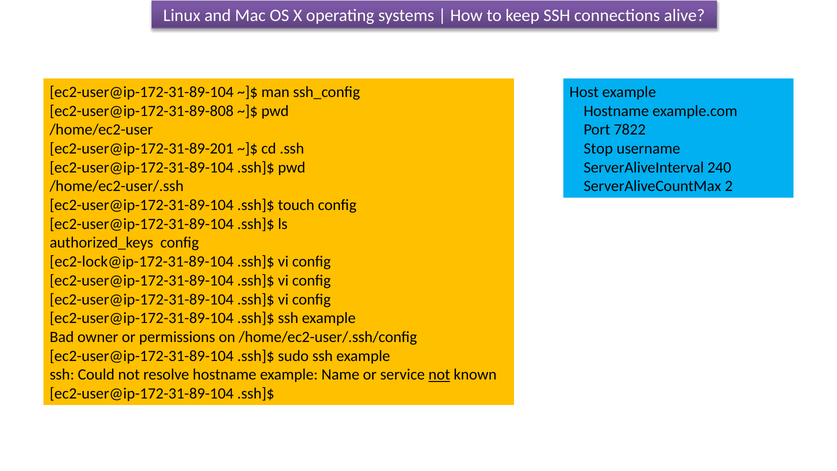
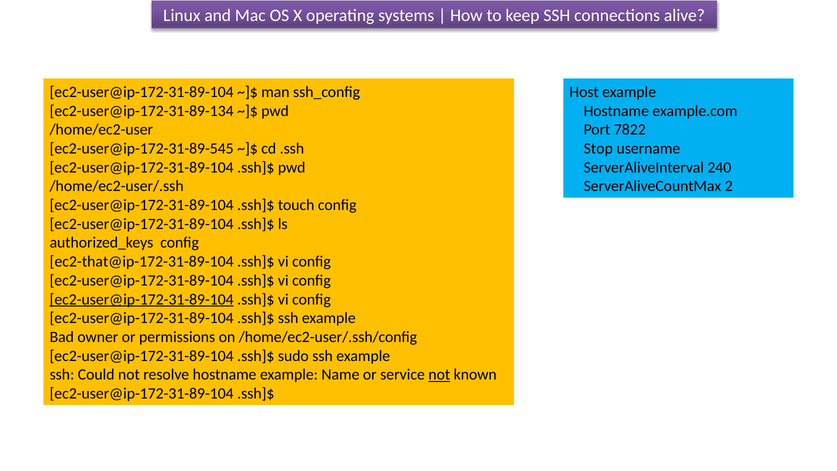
ec2-user@ip-172-31-89-808: ec2-user@ip-172-31-89-808 -> ec2-user@ip-172-31-89-134 (142, 111)
ec2-user@ip-172-31-89-201: ec2-user@ip-172-31-89-201 -> ec2-user@ip-172-31-89-545 (142, 149)
ec2-lock@ip-172-31-89-104: ec2-lock@ip-172-31-89-104 -> ec2-that@ip-172-31-89-104 (142, 262)
ec2-user@ip-172-31-89-104 underline: none -> present (142, 299)
